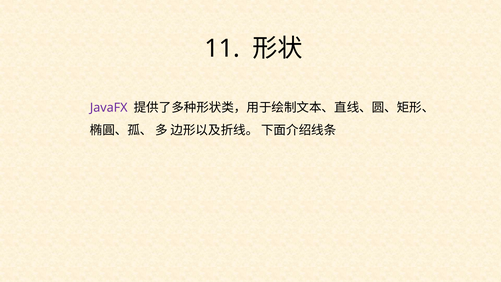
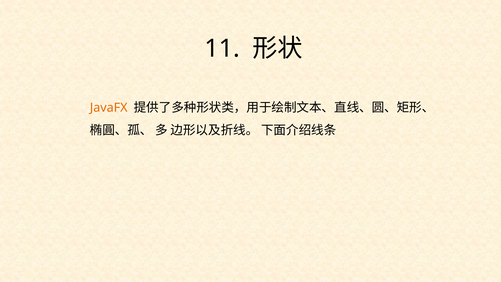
JavaFX colour: purple -> orange (109, 108)
